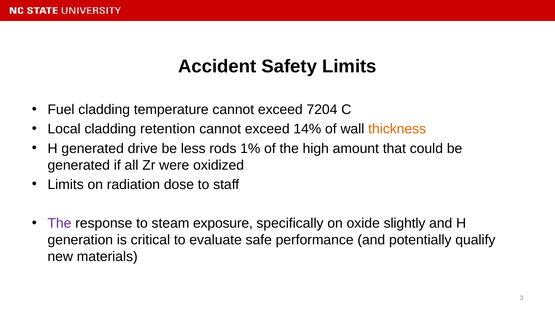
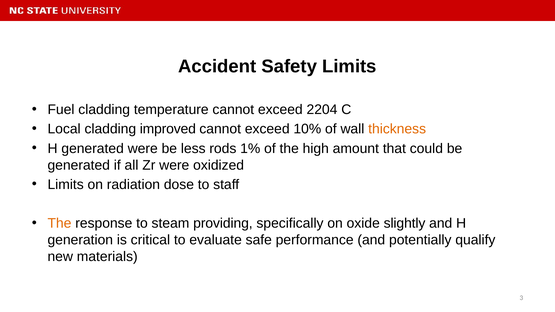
7204: 7204 -> 2204 (322, 110)
retention: retention -> improved (168, 129)
14%: 14% -> 10% (307, 129)
generated drive: drive -> were (143, 149)
The colour: purple -> orange (59, 223)
exposure: exposure -> providing (223, 223)
